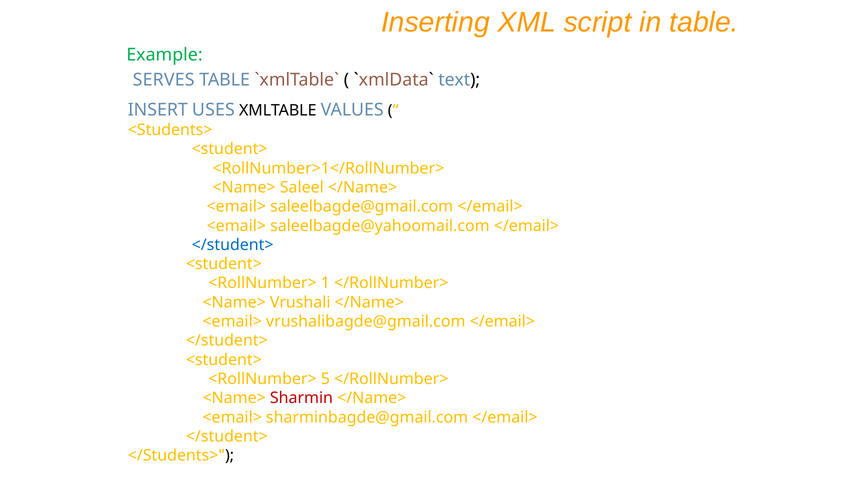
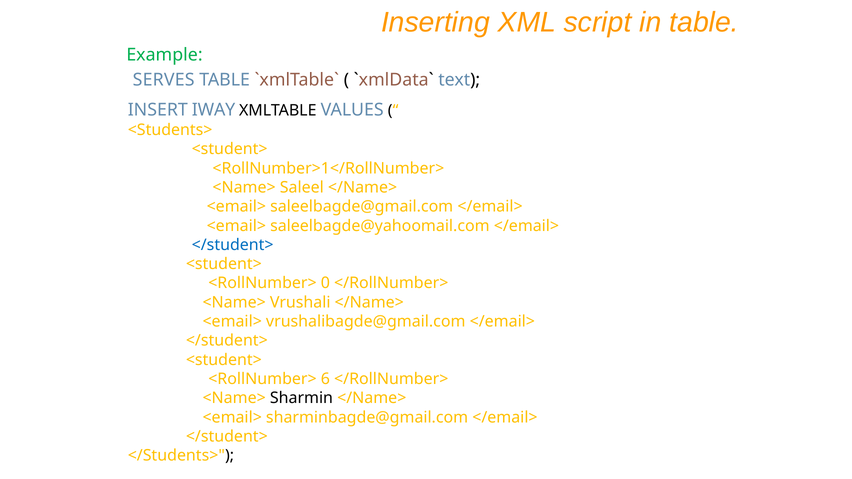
USES: USES -> IWAY (214, 110)
1: 1 -> 0 (325, 283)
5: 5 -> 6 (325, 379)
Sharmin colour: red -> black (301, 398)
